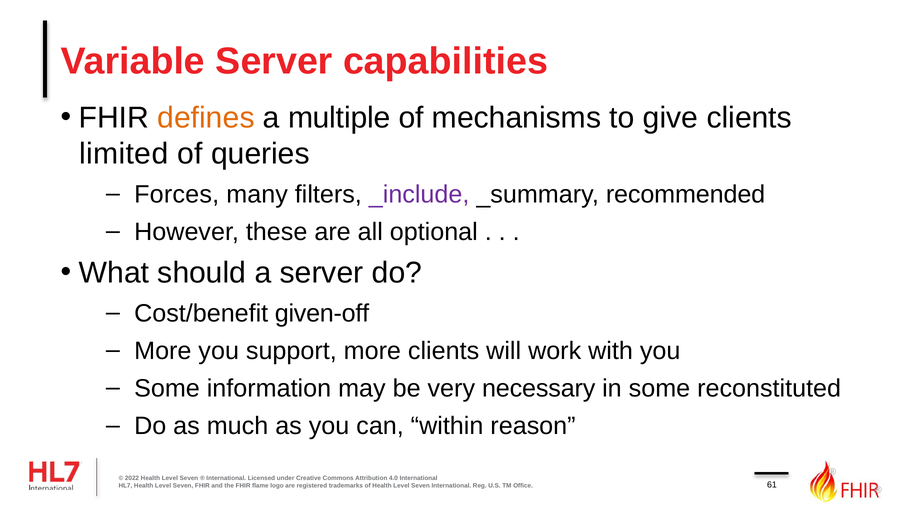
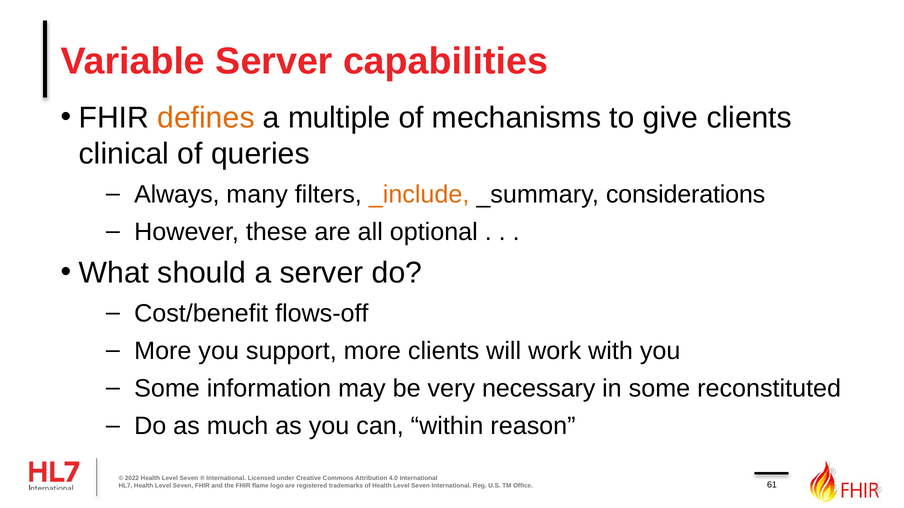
limited: limited -> clinical (124, 154)
Forces: Forces -> Always (177, 194)
_include colour: purple -> orange (419, 194)
recommended: recommended -> considerations (686, 194)
given-off: given-off -> flows-off (322, 314)
